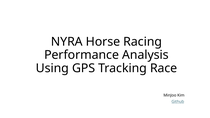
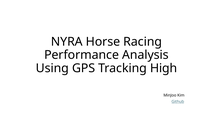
Race: Race -> High (164, 68)
